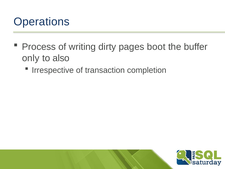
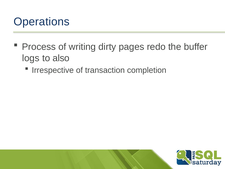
boot: boot -> redo (156, 47)
only: only -> logs (31, 58)
